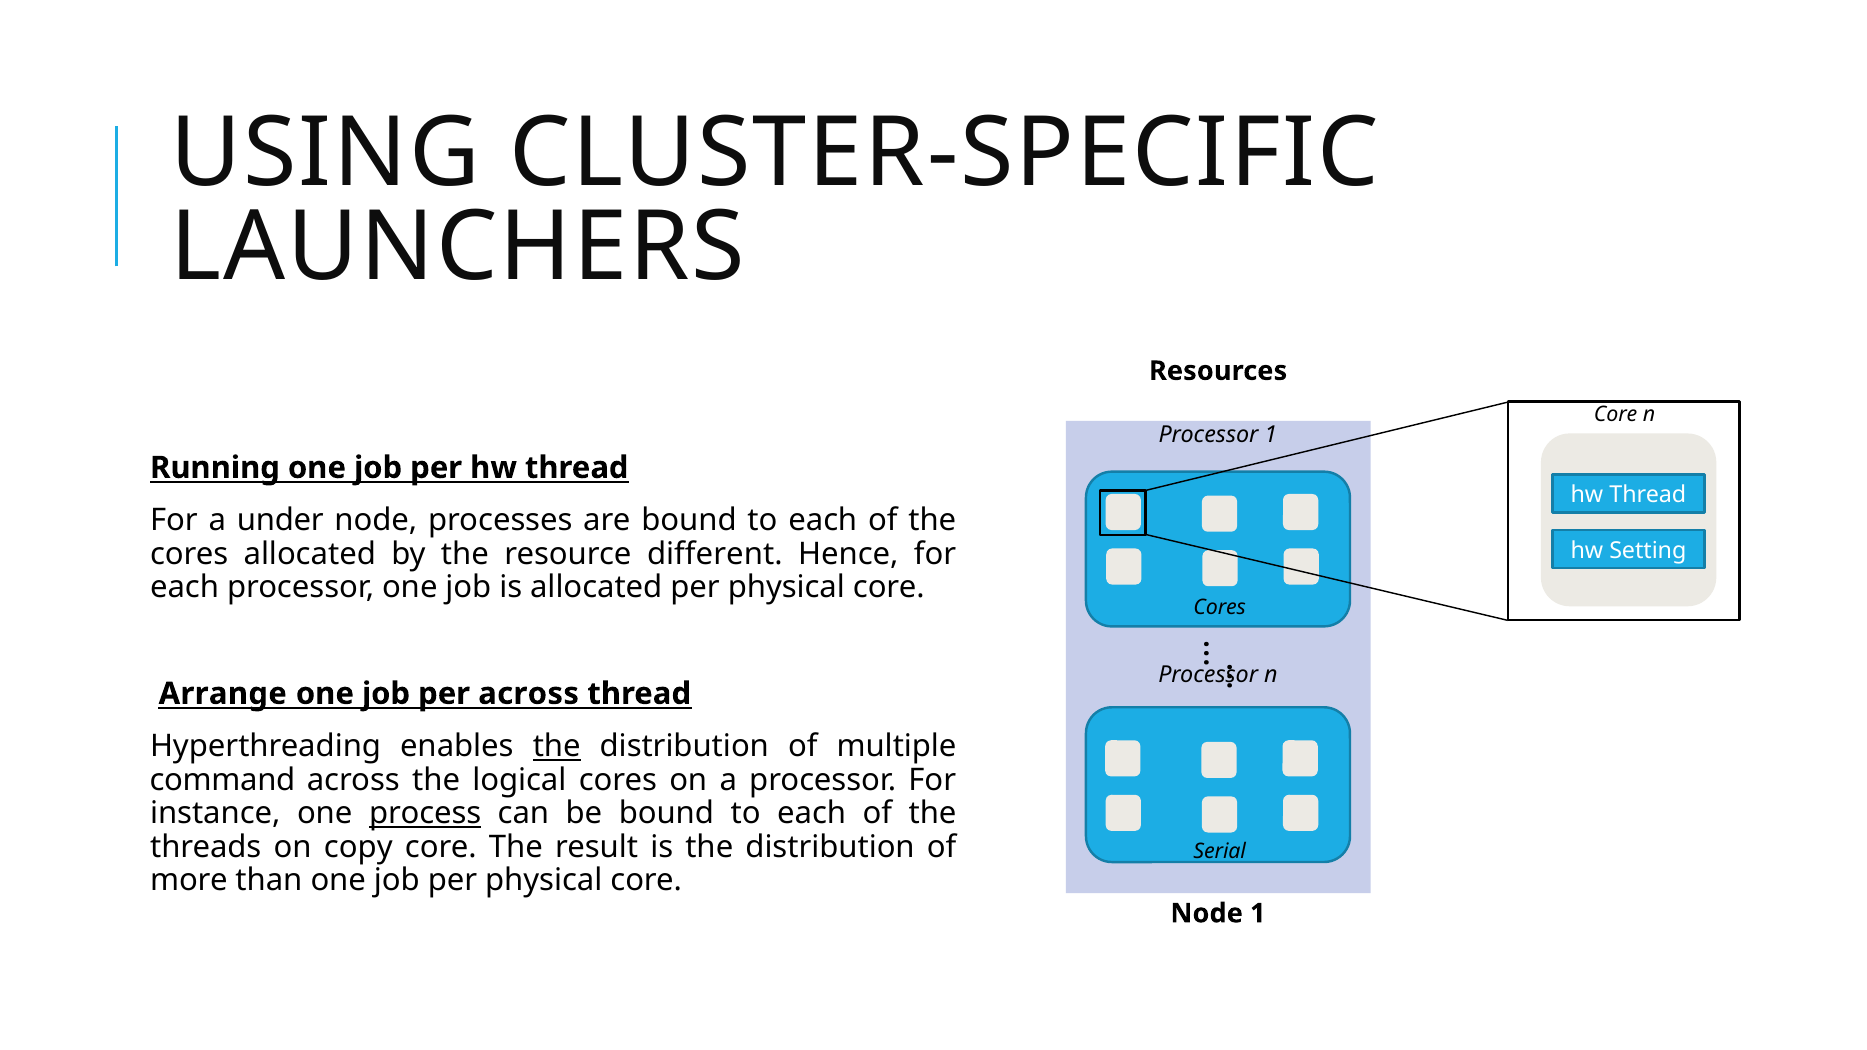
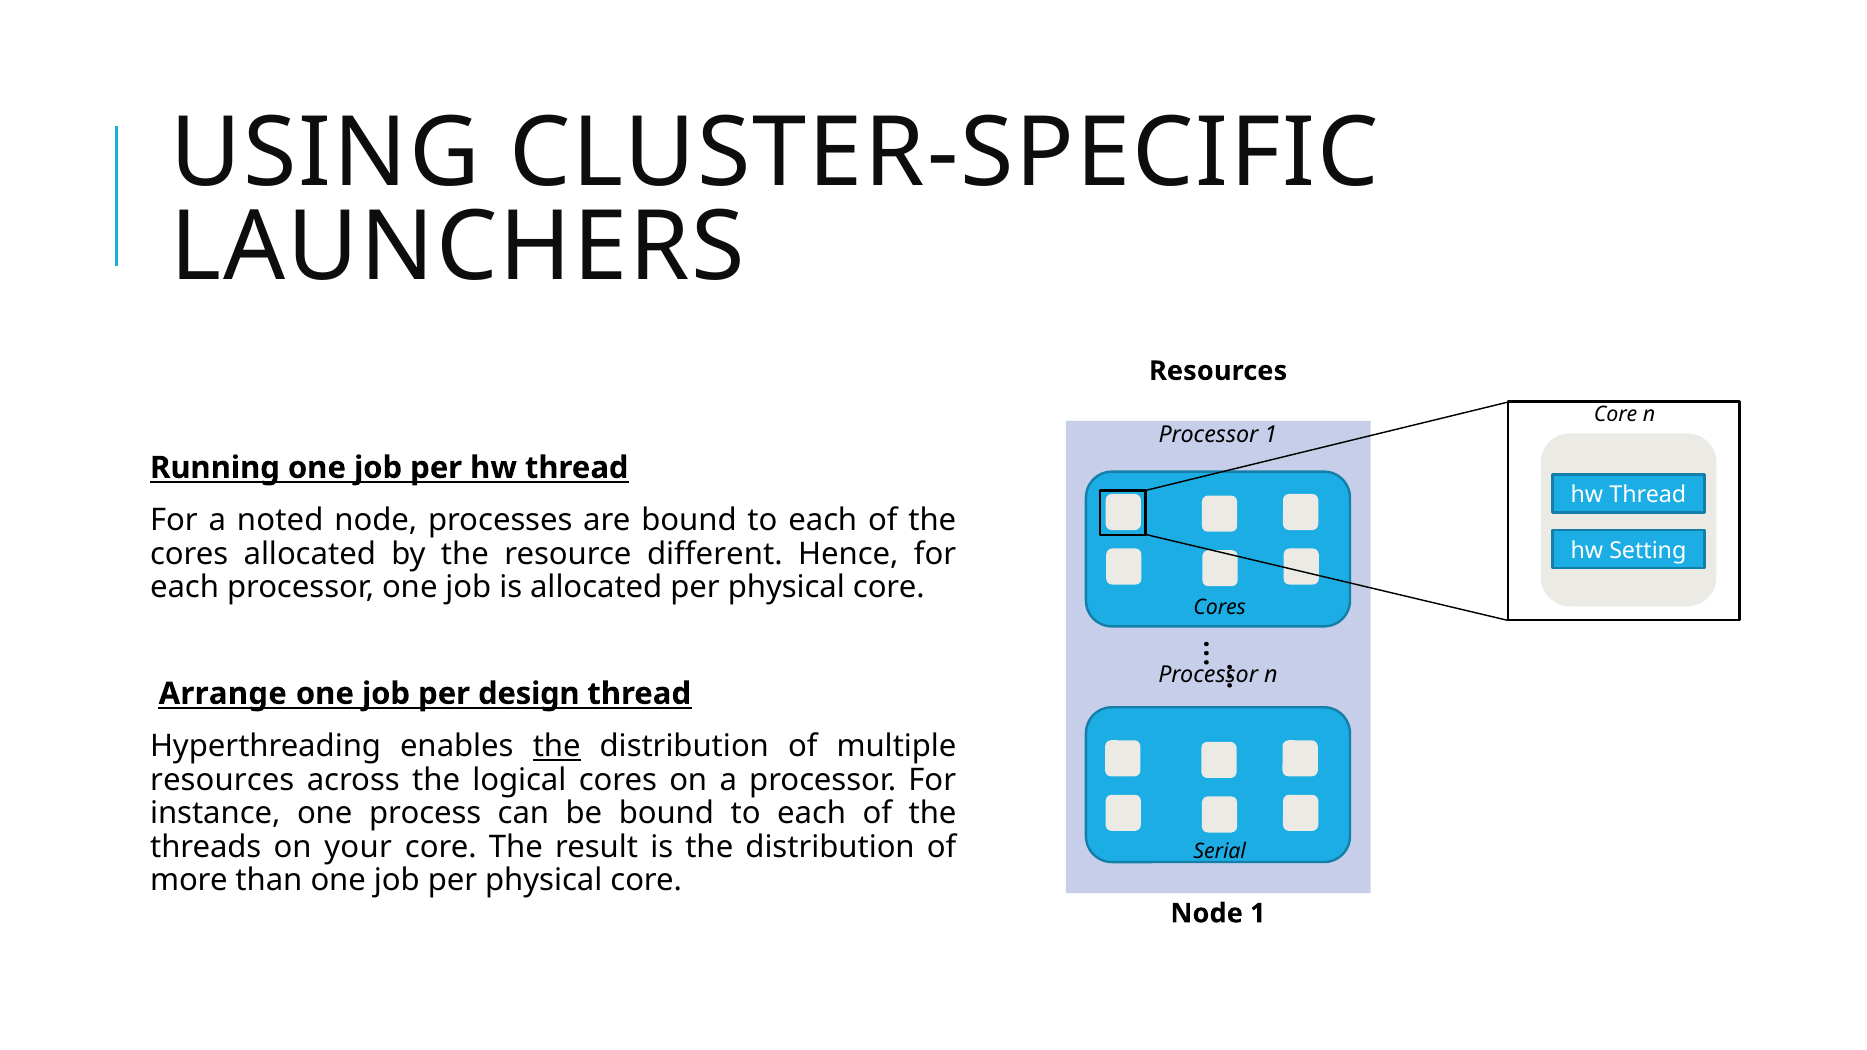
under: under -> noted (280, 521)
per across: across -> design (529, 694)
command: command -> resources (222, 780)
process underline: present -> none (425, 814)
copy: copy -> your (358, 847)
